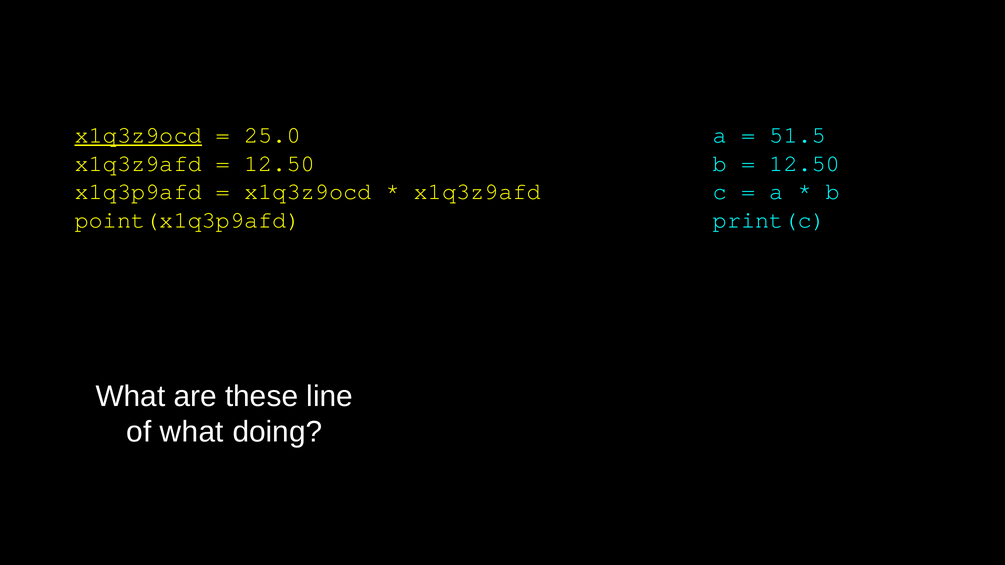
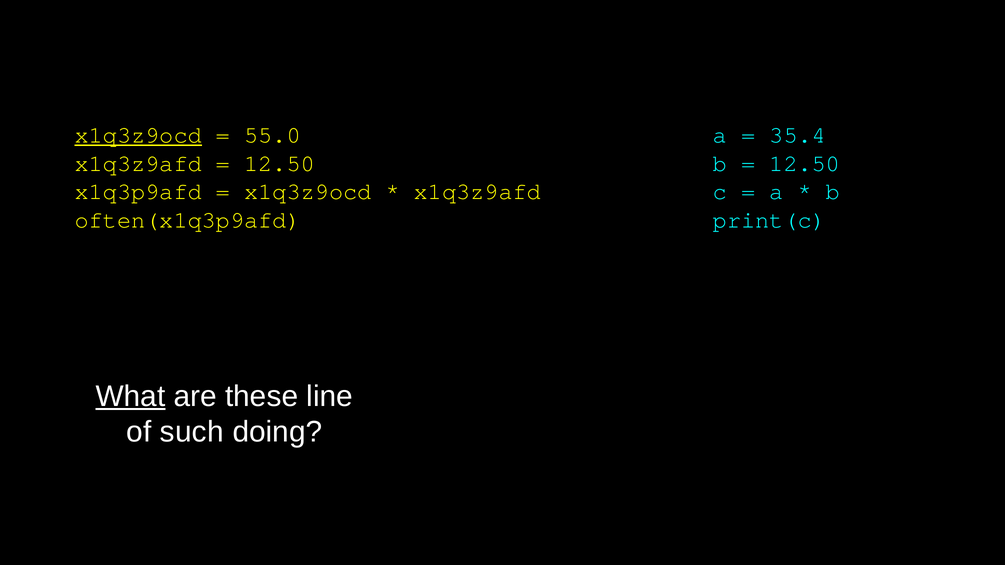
25.0: 25.0 -> 55.0 (272, 135)
51.5: 51.5 -> 35.4 (798, 135)
point(x1q3p9afd: point(x1q3p9afd -> often(x1q3p9afd (188, 220)
What underline: none -> present (131, 396)
of what: what -> such (192, 432)
